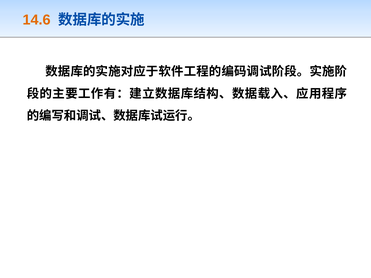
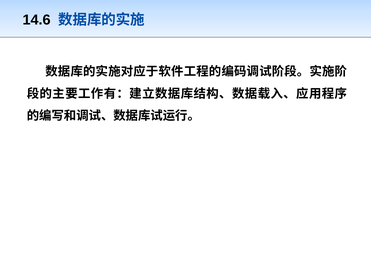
14.6 colour: orange -> black (37, 20)
